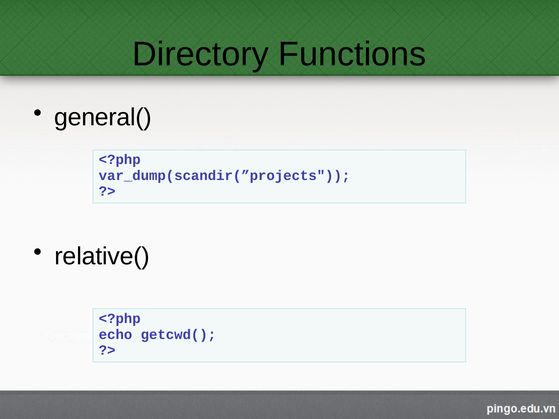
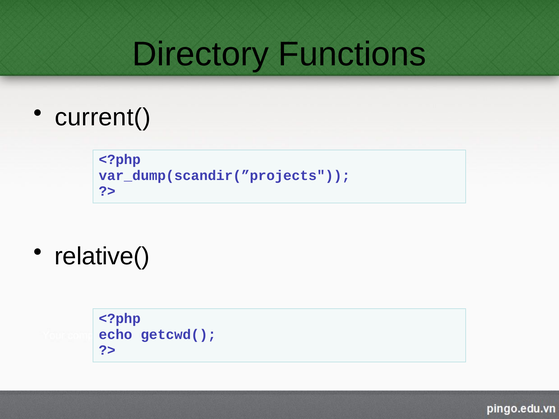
general(: general( -> current( (103, 117)
